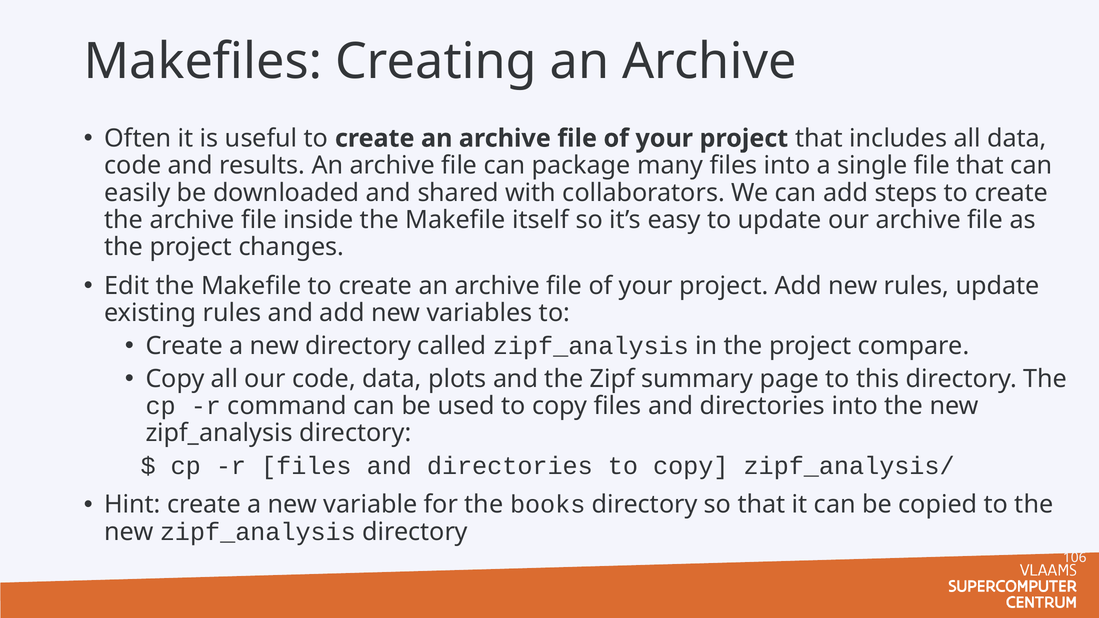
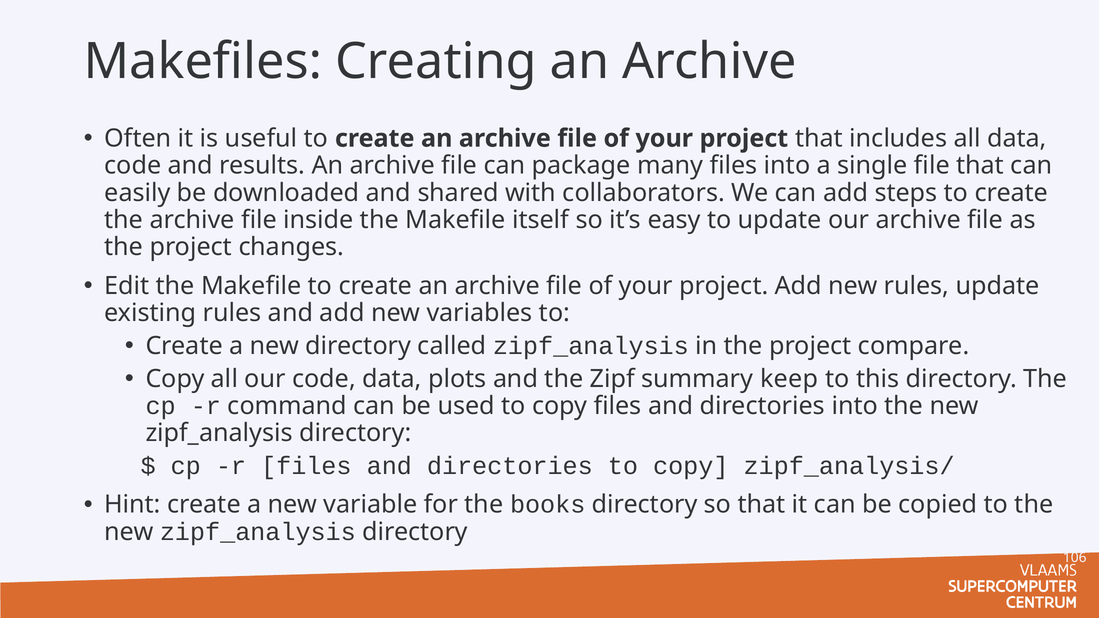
page: page -> keep (789, 379)
